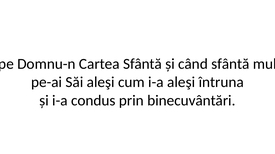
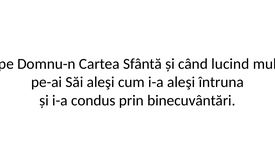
când sfântă: sfântă -> lucind (230, 64)
